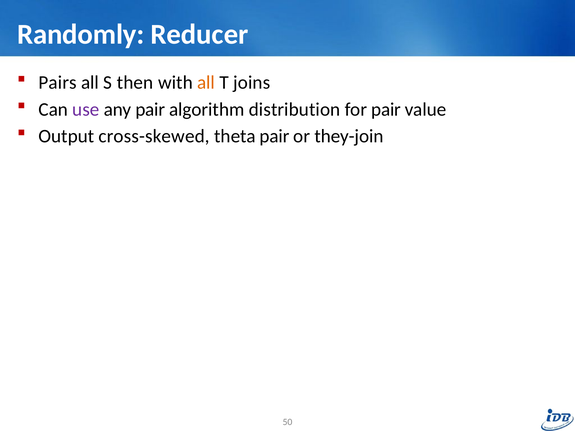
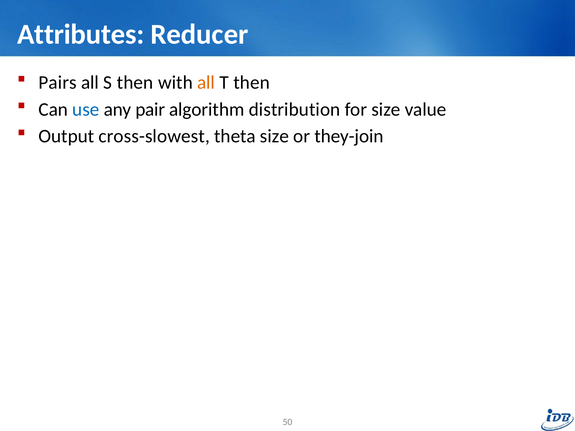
Randomly: Randomly -> Attributes (81, 34)
T joins: joins -> then (252, 83)
use colour: purple -> blue (86, 109)
for pair: pair -> size (386, 109)
cross-skewed: cross-skewed -> cross-slowest (154, 136)
theta pair: pair -> size (274, 136)
